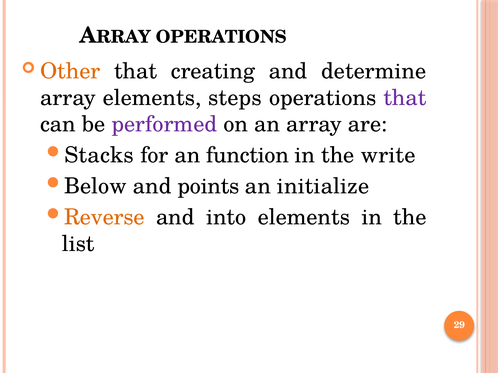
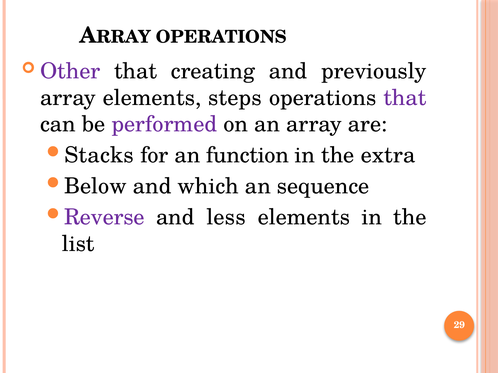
Other colour: orange -> purple (70, 71)
determine: determine -> previously (374, 71)
write: write -> extra (388, 155)
points: points -> which (208, 186)
initialize: initialize -> sequence (323, 186)
Reverse colour: orange -> purple (104, 217)
into: into -> less (226, 217)
